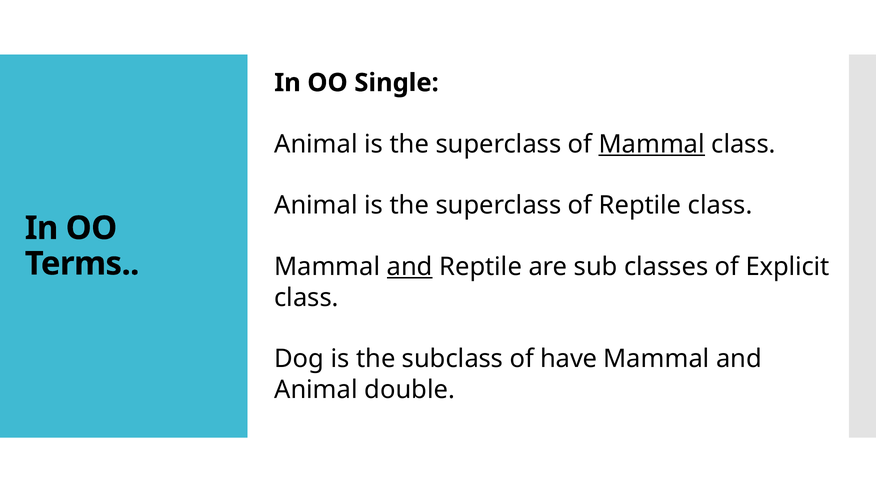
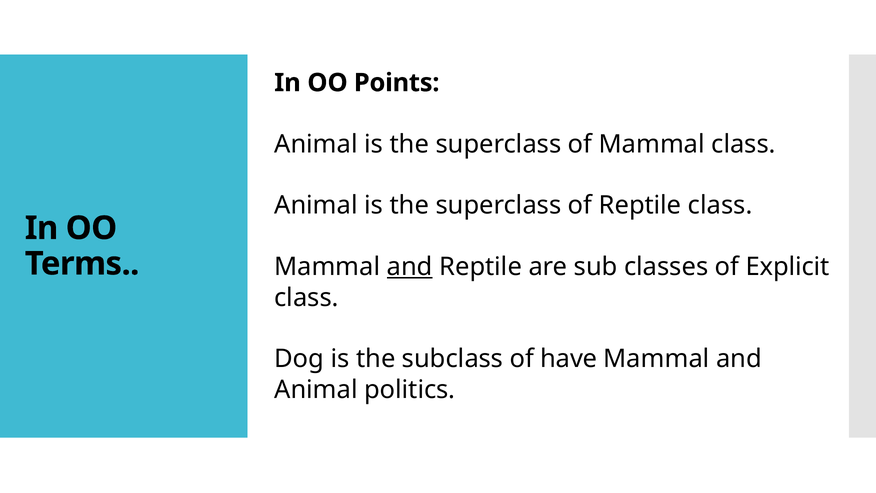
Single: Single -> Points (397, 83)
Mammal underline: present -> none (652, 144)
double: double -> politics (410, 390)
